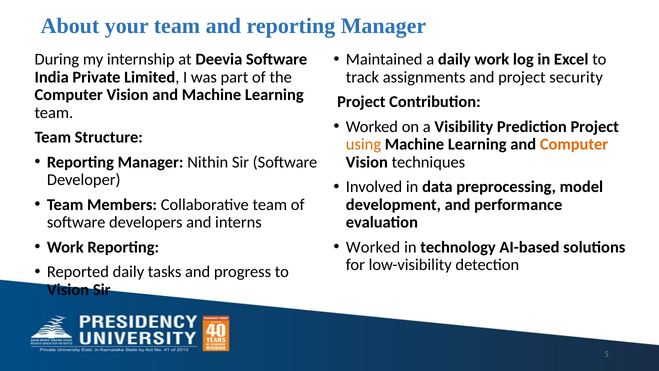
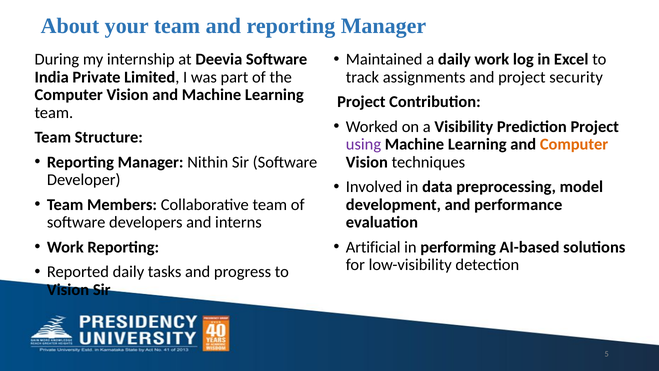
using colour: orange -> purple (364, 144)
Worked: Worked -> Artificial (373, 247)
technology: technology -> performing (458, 247)
